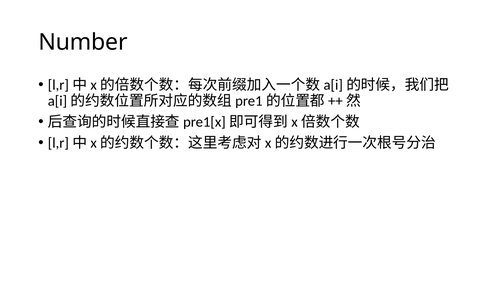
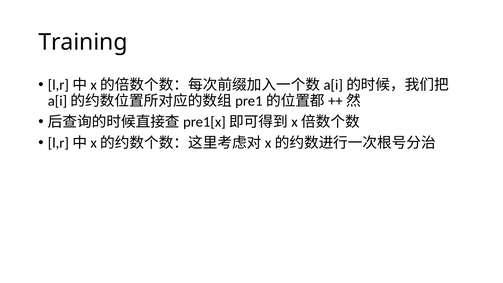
Number: Number -> Training (83, 42)
